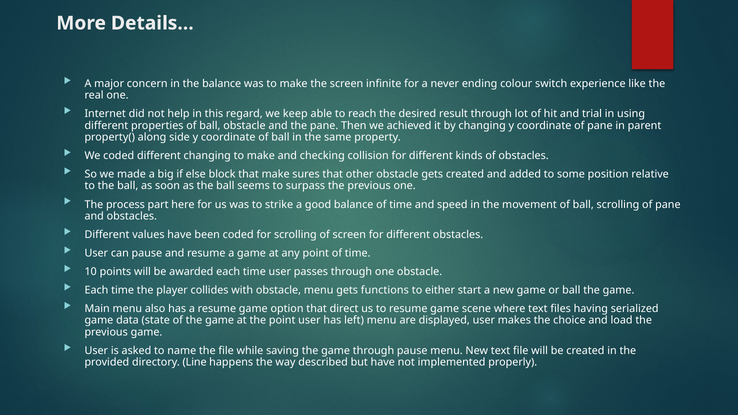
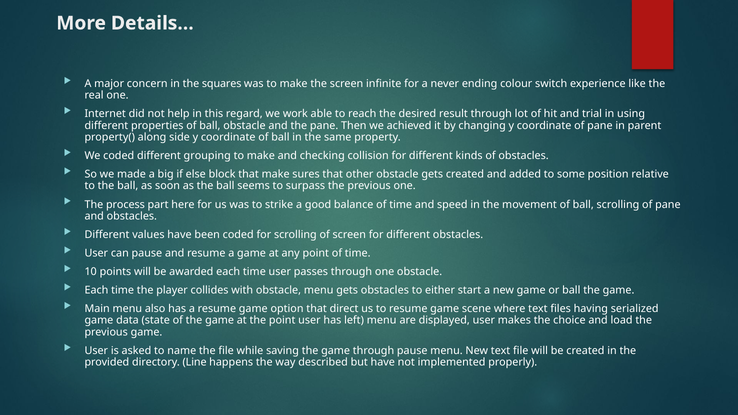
the balance: balance -> squares (222, 84)
keep: keep -> work (295, 114)
different changing: changing -> grouping (207, 156)
gets functions: functions -> obstacles (385, 290)
